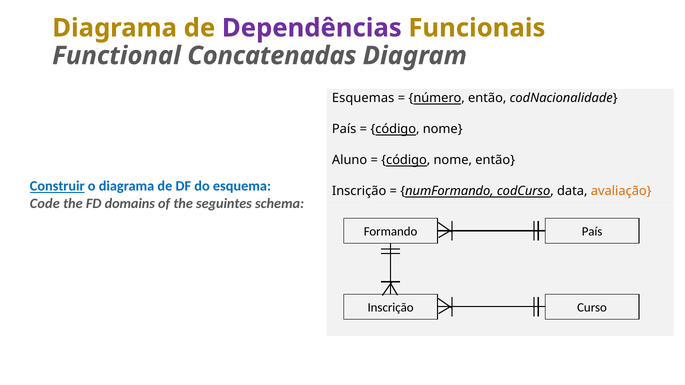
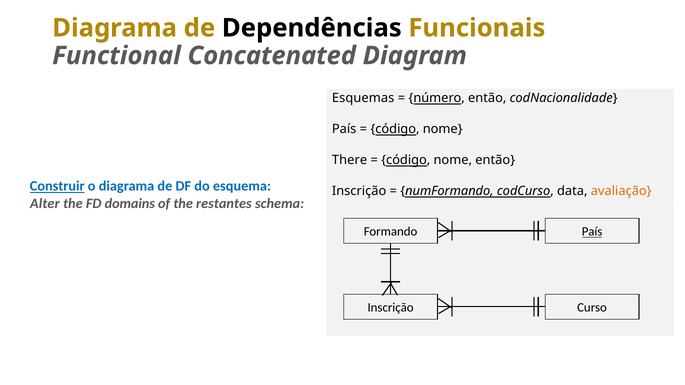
Dependências colour: purple -> black (312, 28)
Concatenadas: Concatenadas -> Concatenated (272, 56)
Aluno: Aluno -> There (350, 160)
Code: Code -> Alter (45, 204)
seguintes: seguintes -> restantes (224, 204)
País underline: none -> present (592, 232)
